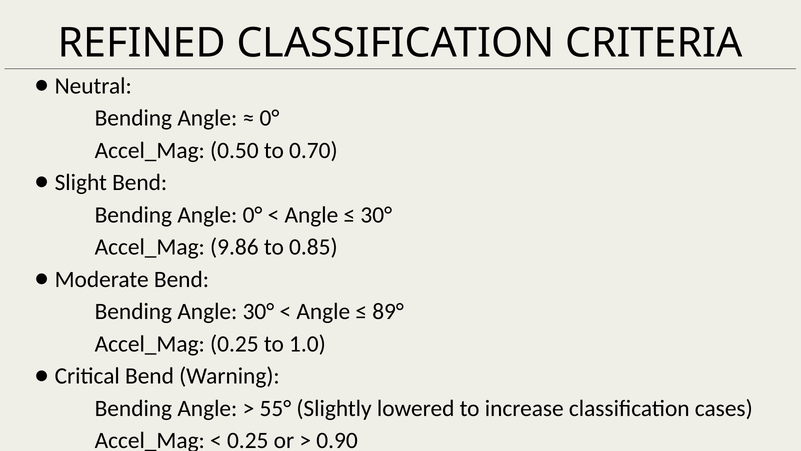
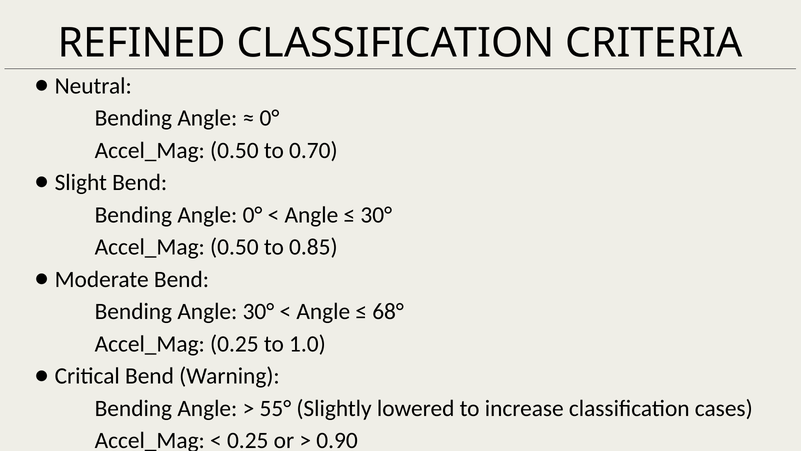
9.86: 9.86 -> 0.50 (234, 247)
89°: 89° -> 68° (388, 311)
